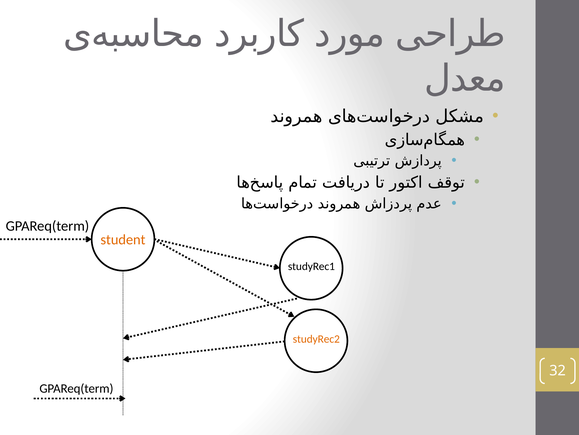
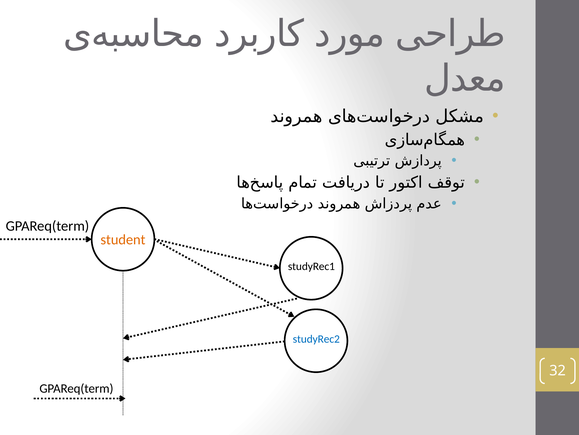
studyRec2 colour: orange -> blue (316, 338)
